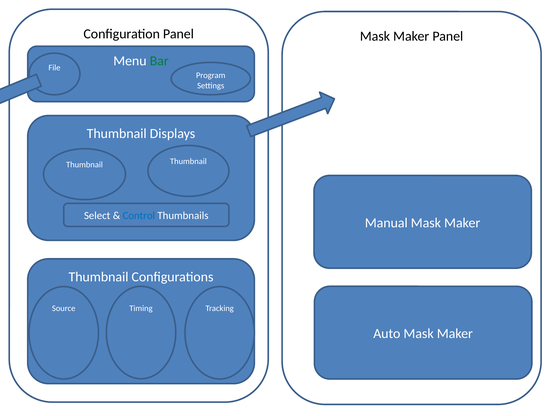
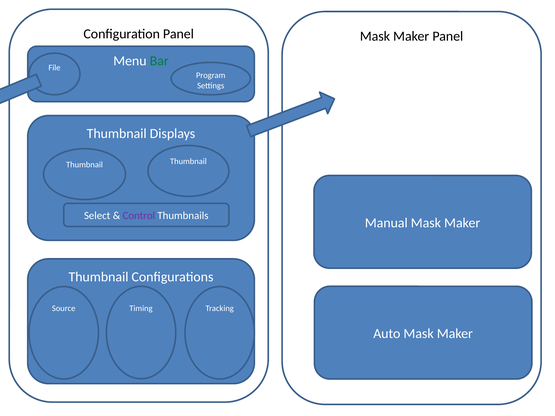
Control colour: blue -> purple (139, 216)
